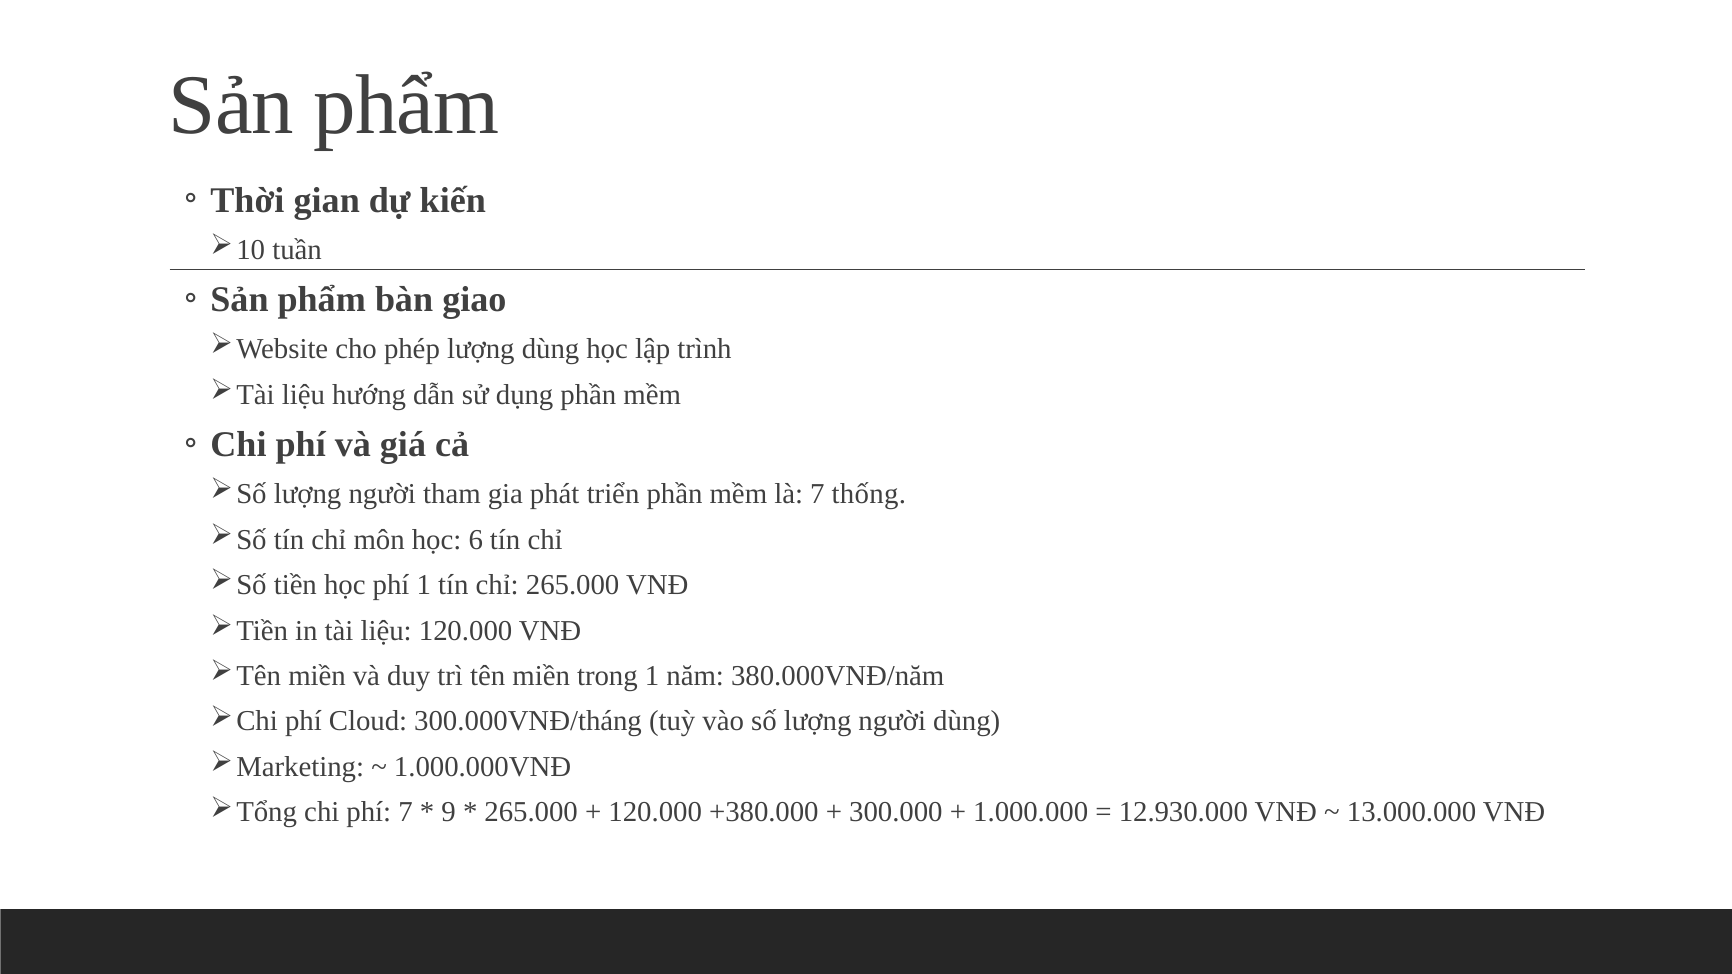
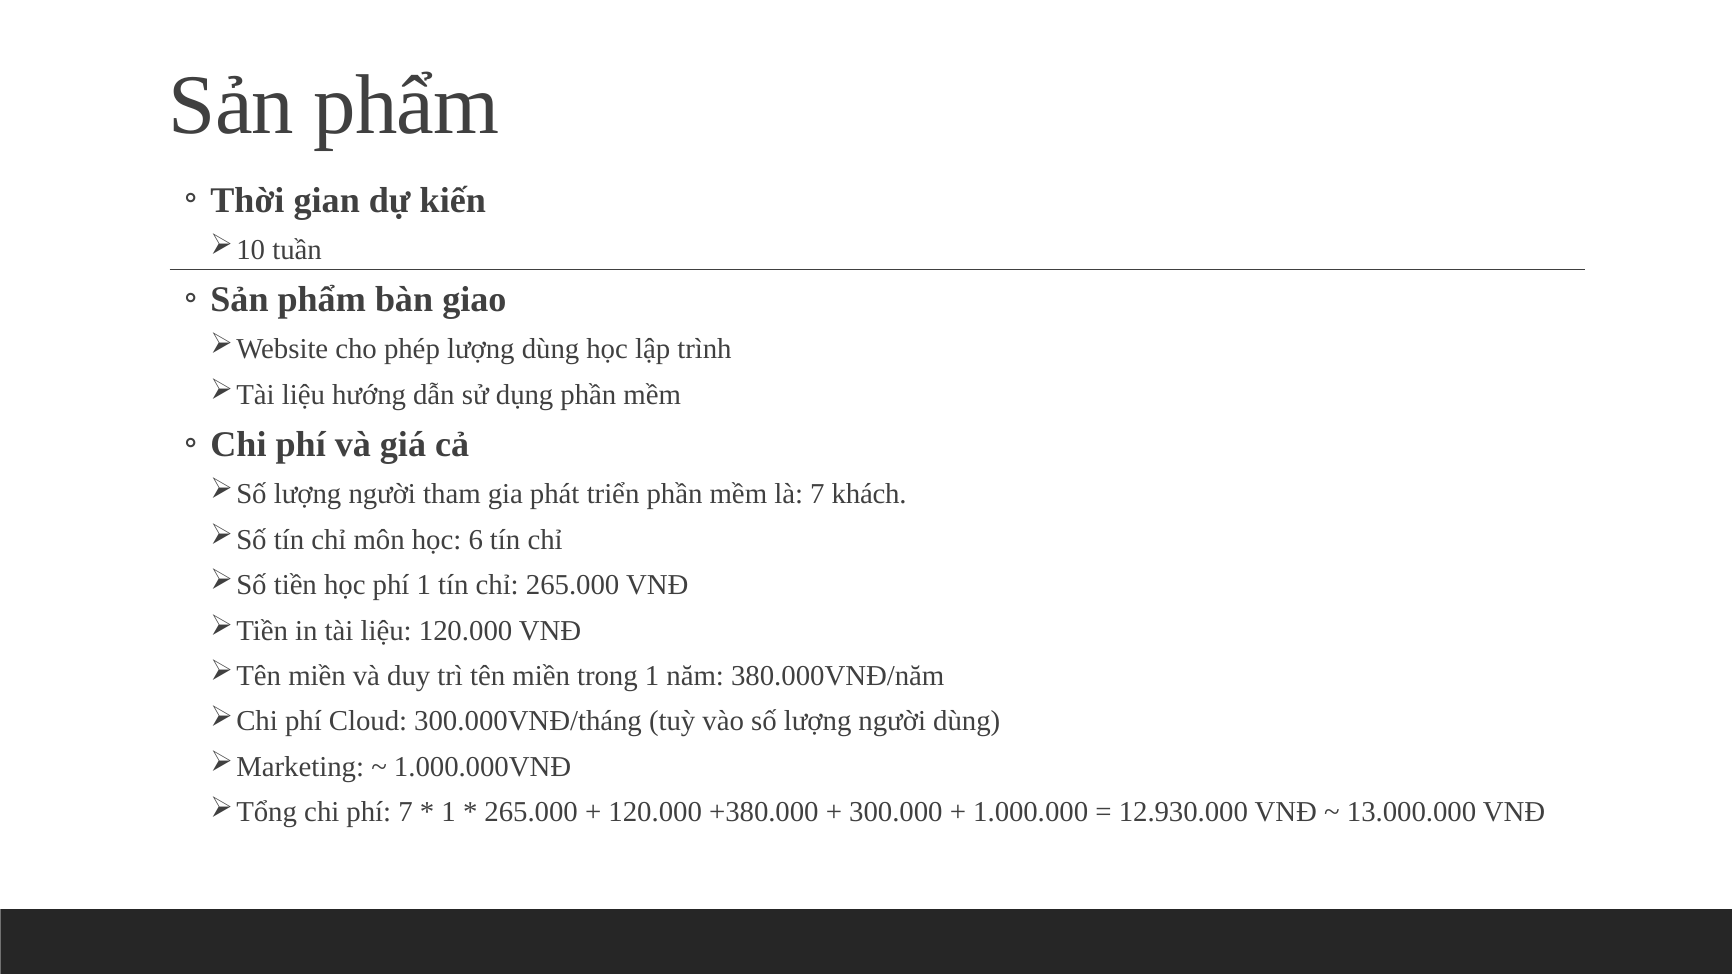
thống: thống -> khách (869, 494)
9: 9 -> 1 (449, 813)
